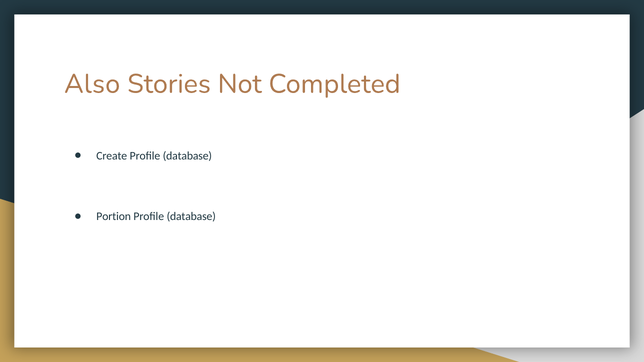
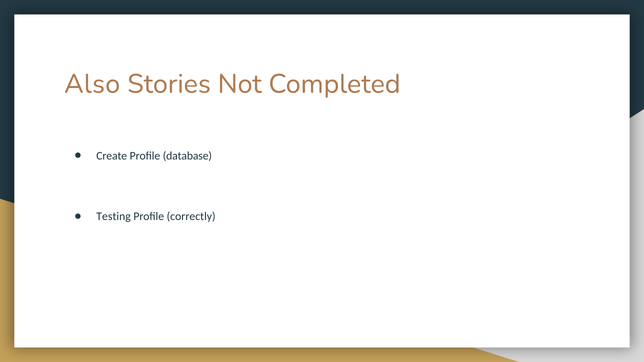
Portion: Portion -> Testing (114, 217)
database: database -> correctly (191, 217)
